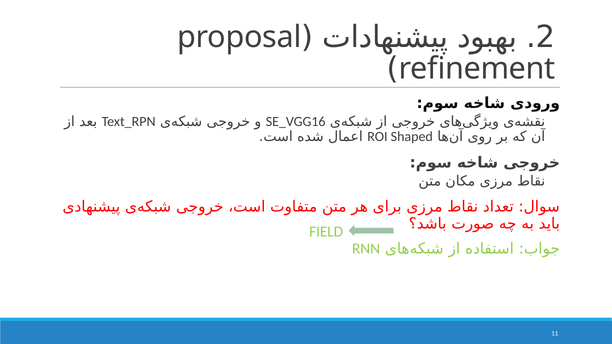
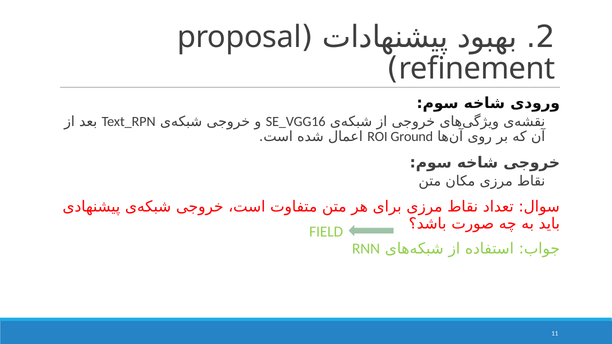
Shaped: Shaped -> Ground (412, 137)
